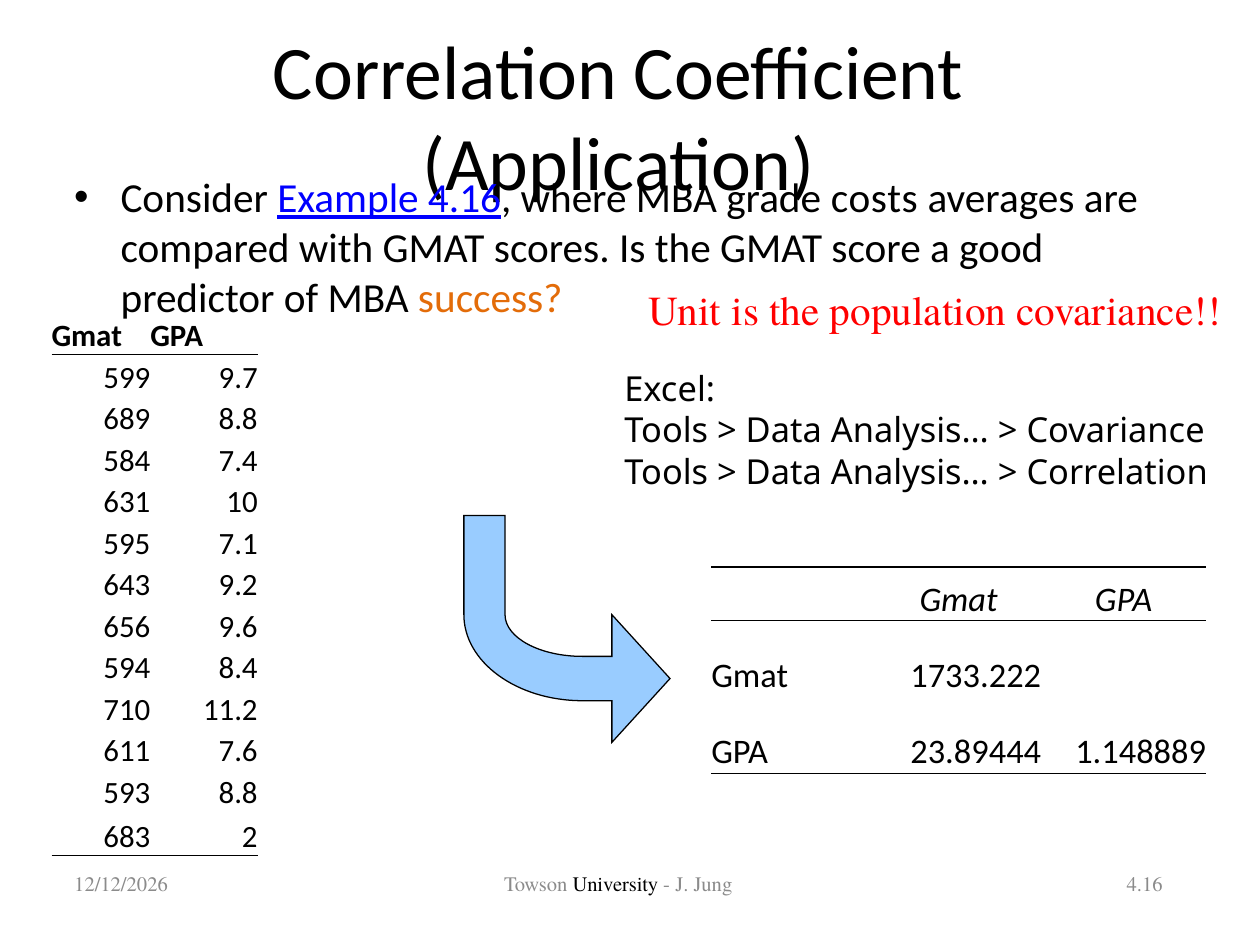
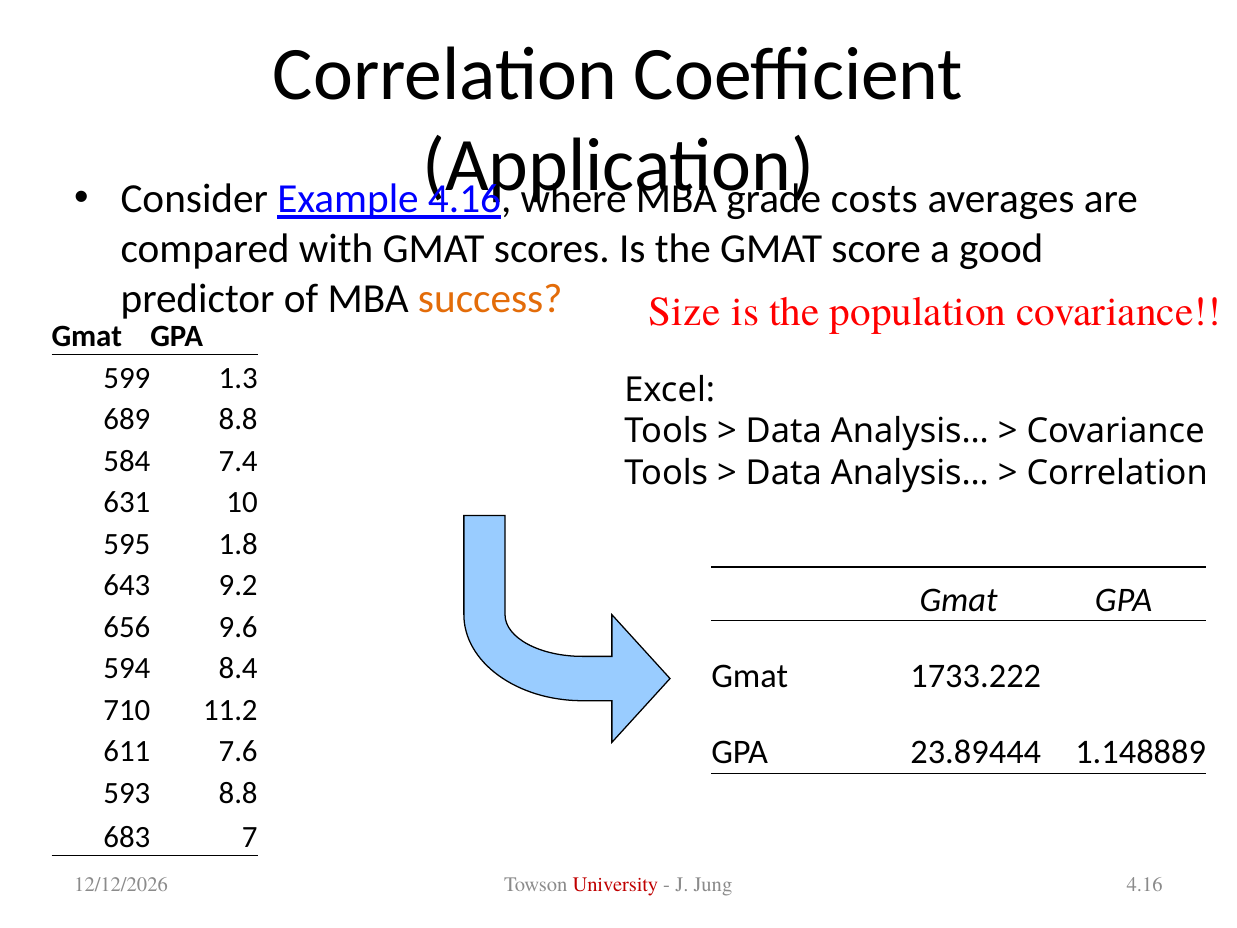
Unit: Unit -> Size (684, 312)
9.7: 9.7 -> 1.3 (238, 378)
7.1: 7.1 -> 1.8 (238, 544)
2: 2 -> 7 (250, 837)
University colour: black -> red (615, 885)
